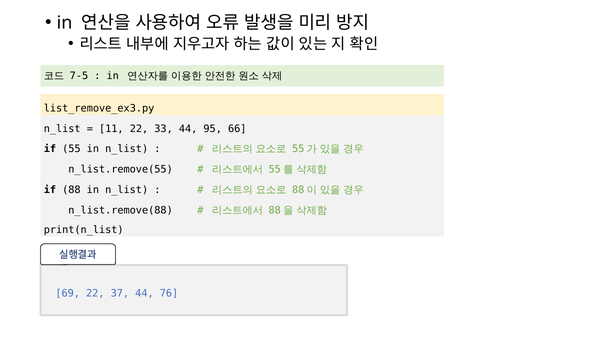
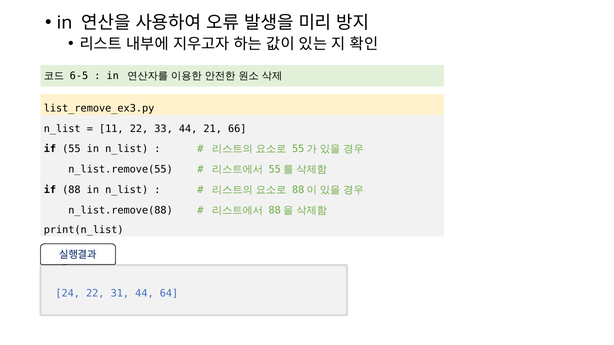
7-5: 7-5 -> 6-5 (79, 76)
95: 95 -> 21 (213, 129)
69: 69 -> 24 (68, 294)
37: 37 -> 31 (120, 294)
76: 76 -> 64 (169, 294)
